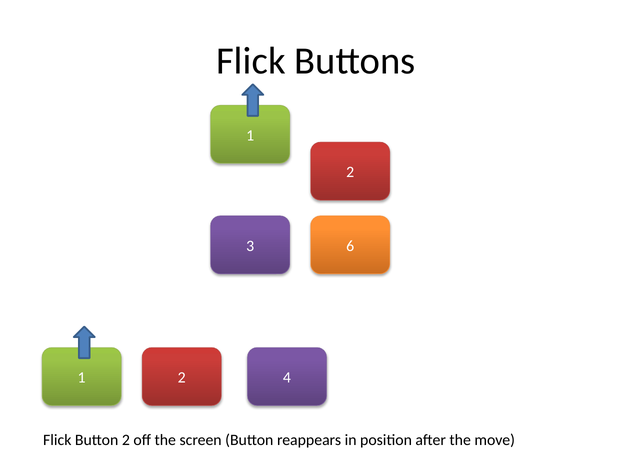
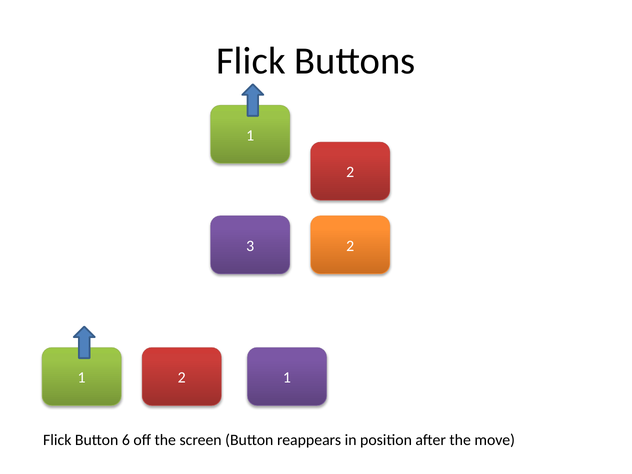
3 6: 6 -> 2 (350, 246)
1 2 4: 4 -> 1 (287, 378)
Button 2: 2 -> 6 (126, 440)
